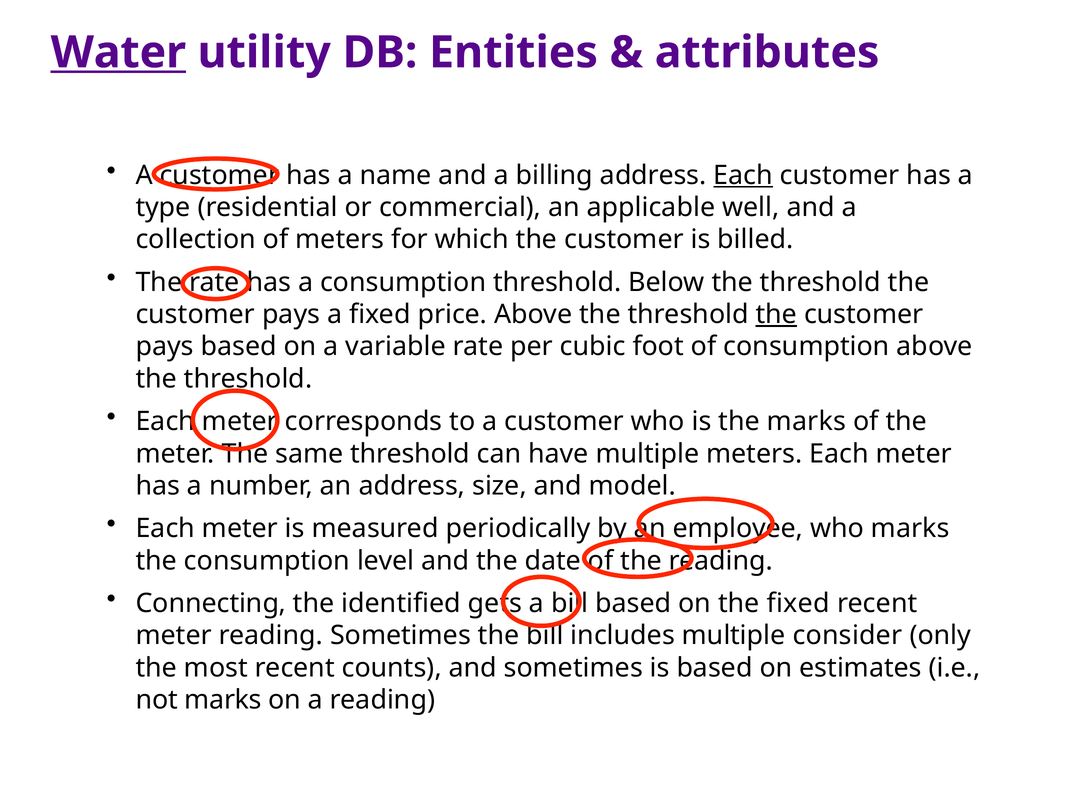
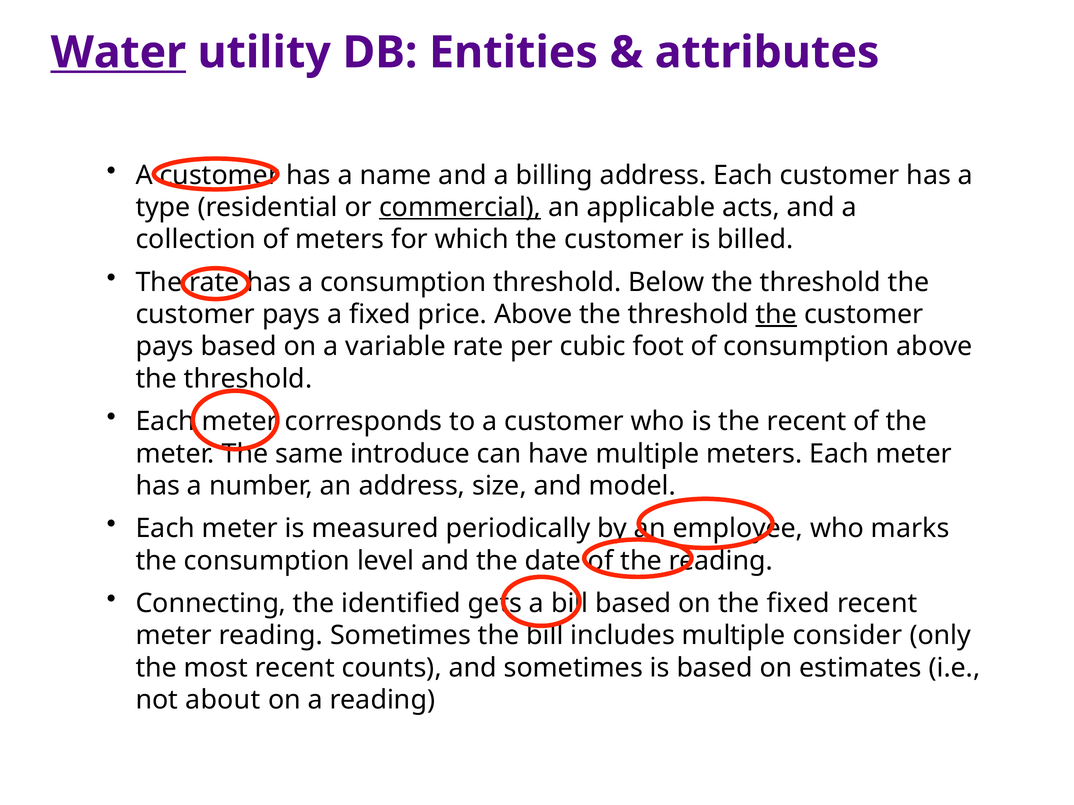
Each underline: present -> none (743, 175)
commercial underline: none -> present (460, 208)
well: well -> acts (751, 208)
the marks: marks -> recent (807, 422)
same threshold: threshold -> introduce (410, 454)
not marks: marks -> about (223, 700)
